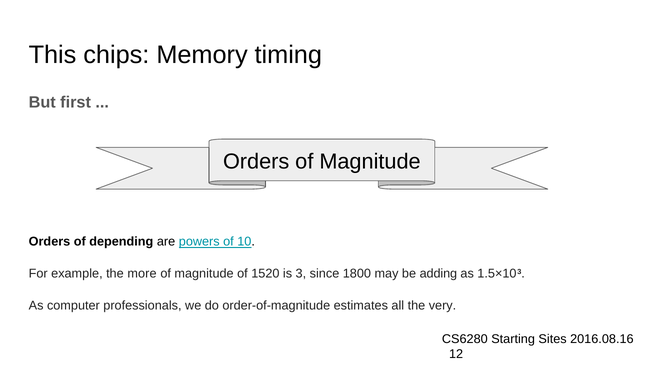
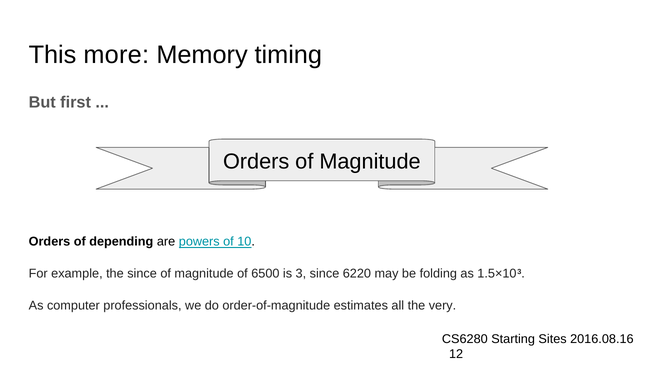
chips: chips -> more (116, 55)
the more: more -> since (142, 274)
1520: 1520 -> 6500 (265, 274)
1800: 1800 -> 6220 (357, 274)
adding: adding -> folding (438, 274)
